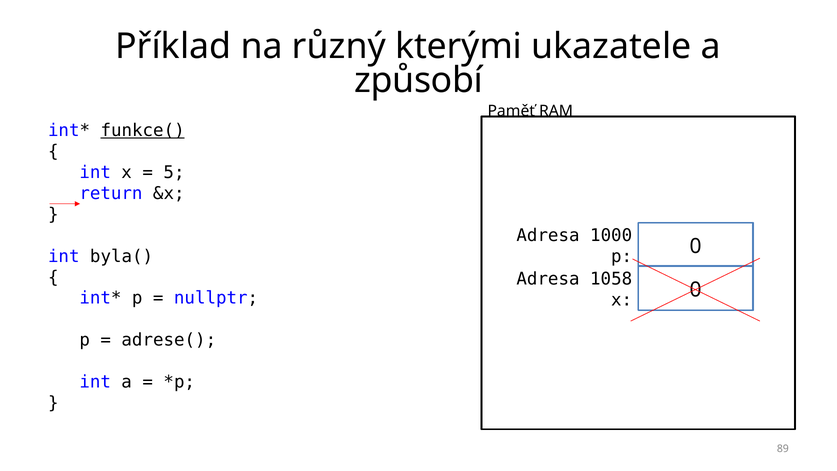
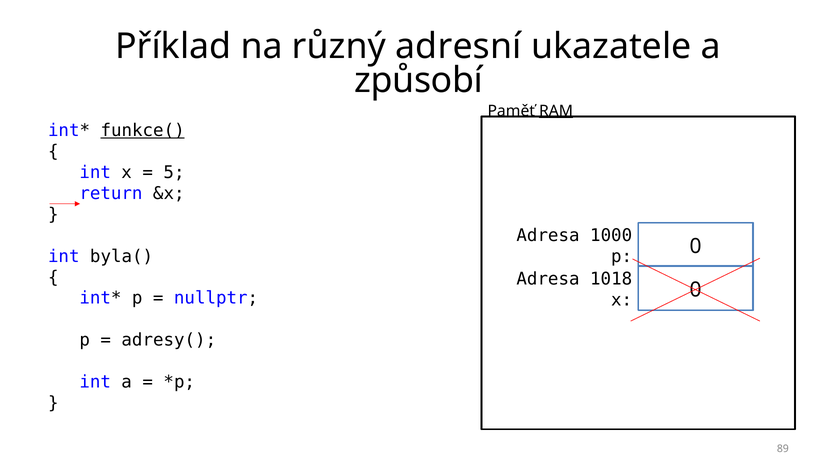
kterými: kterými -> adresní (458, 46)
RAM underline: none -> present (556, 111)
1058: 1058 -> 1018 (611, 279)
adrese(: adrese( -> adresy( (169, 340)
